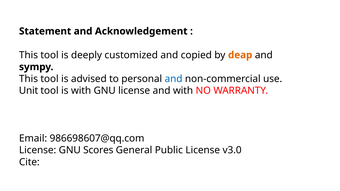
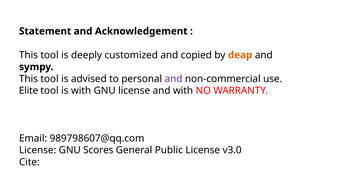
and colour: blue -> purple (174, 79)
Unit: Unit -> Elite (29, 91)
986698607@qq.com: 986698607@qq.com -> 989798607@qq.com (97, 138)
